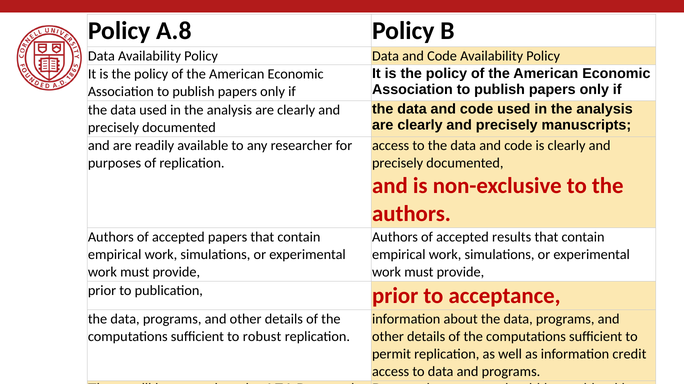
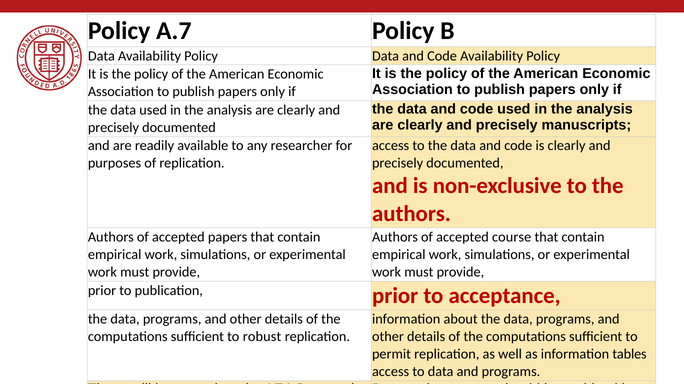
A.8: A.8 -> A.7 (174, 31)
results: results -> course (512, 238)
credit: credit -> tables (630, 355)
